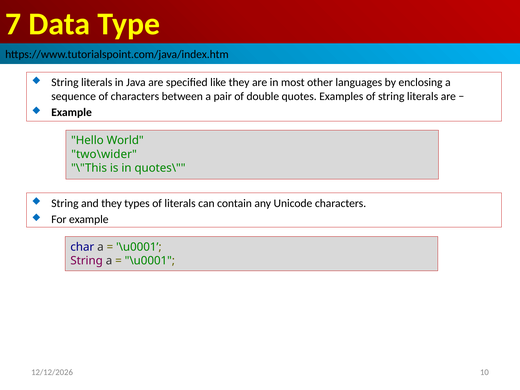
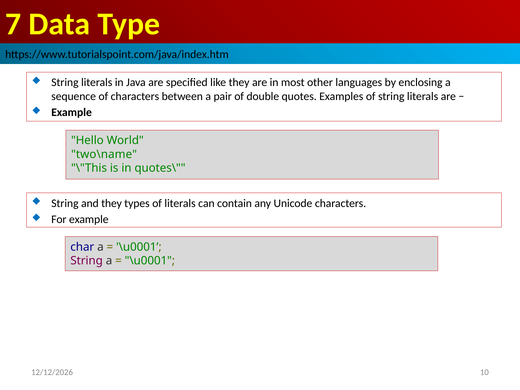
two\wider: two\wider -> two\name (104, 154)
